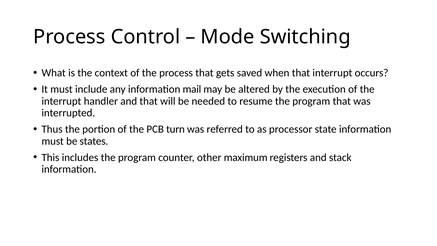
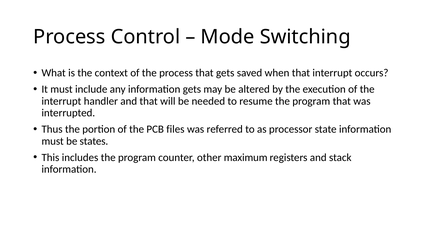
information mail: mail -> gets (192, 89)
turn: turn -> files (175, 129)
